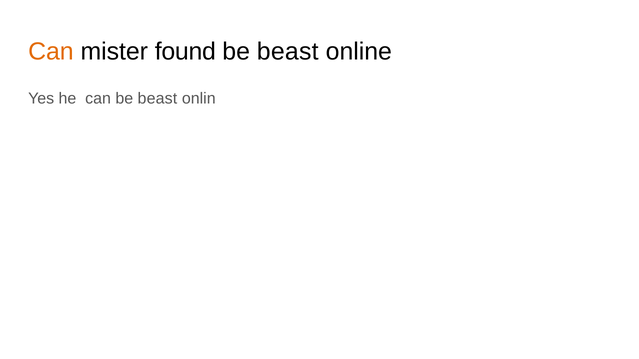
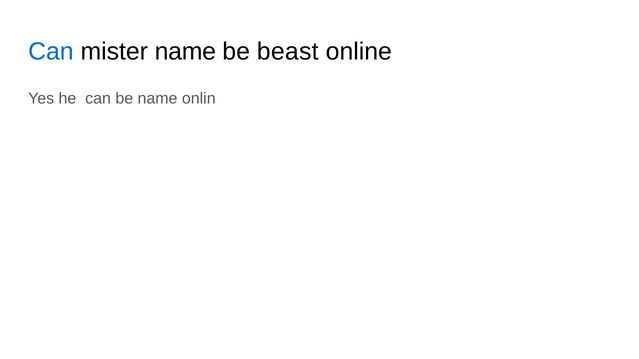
Can colour: orange -> blue (51, 52)
mister found: found -> name (185, 52)
can be beast: beast -> name (158, 99)
